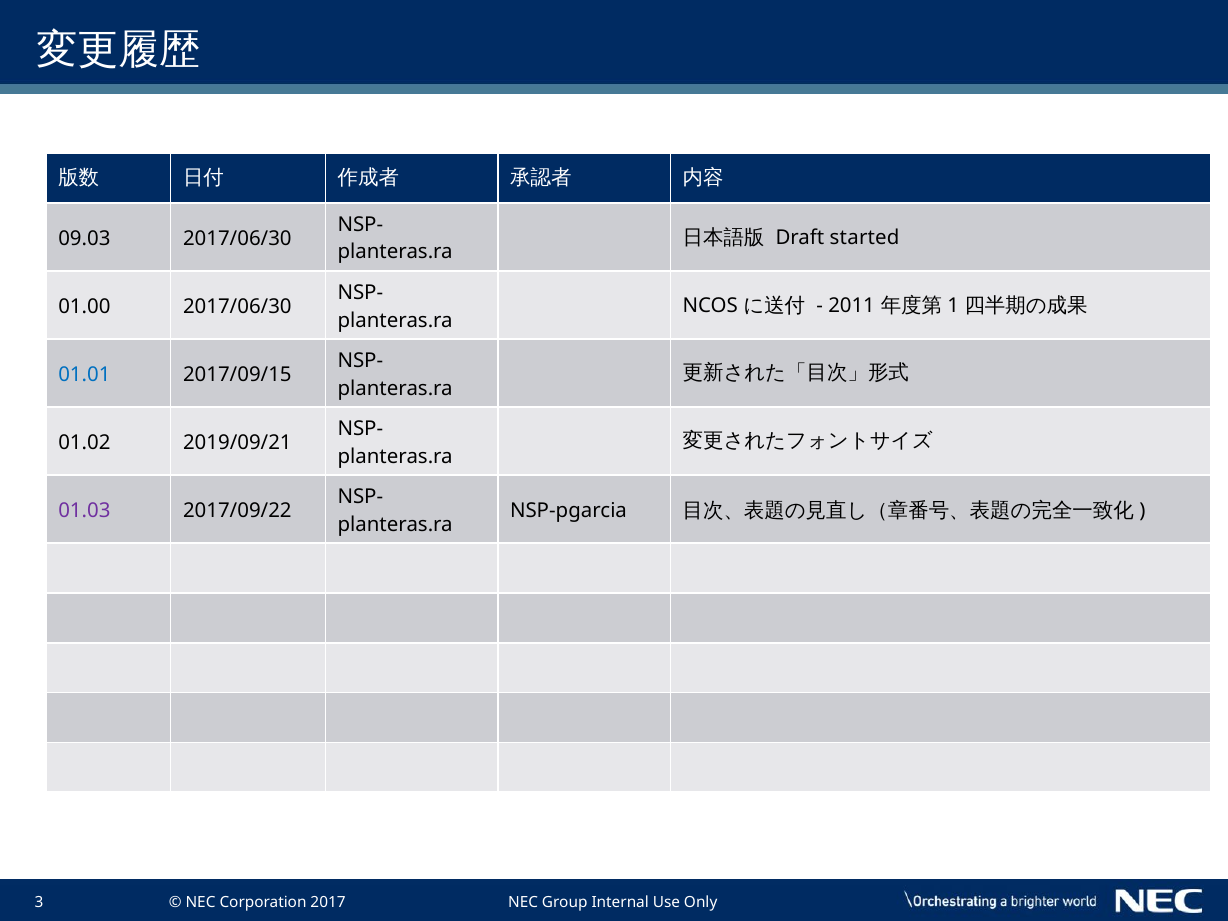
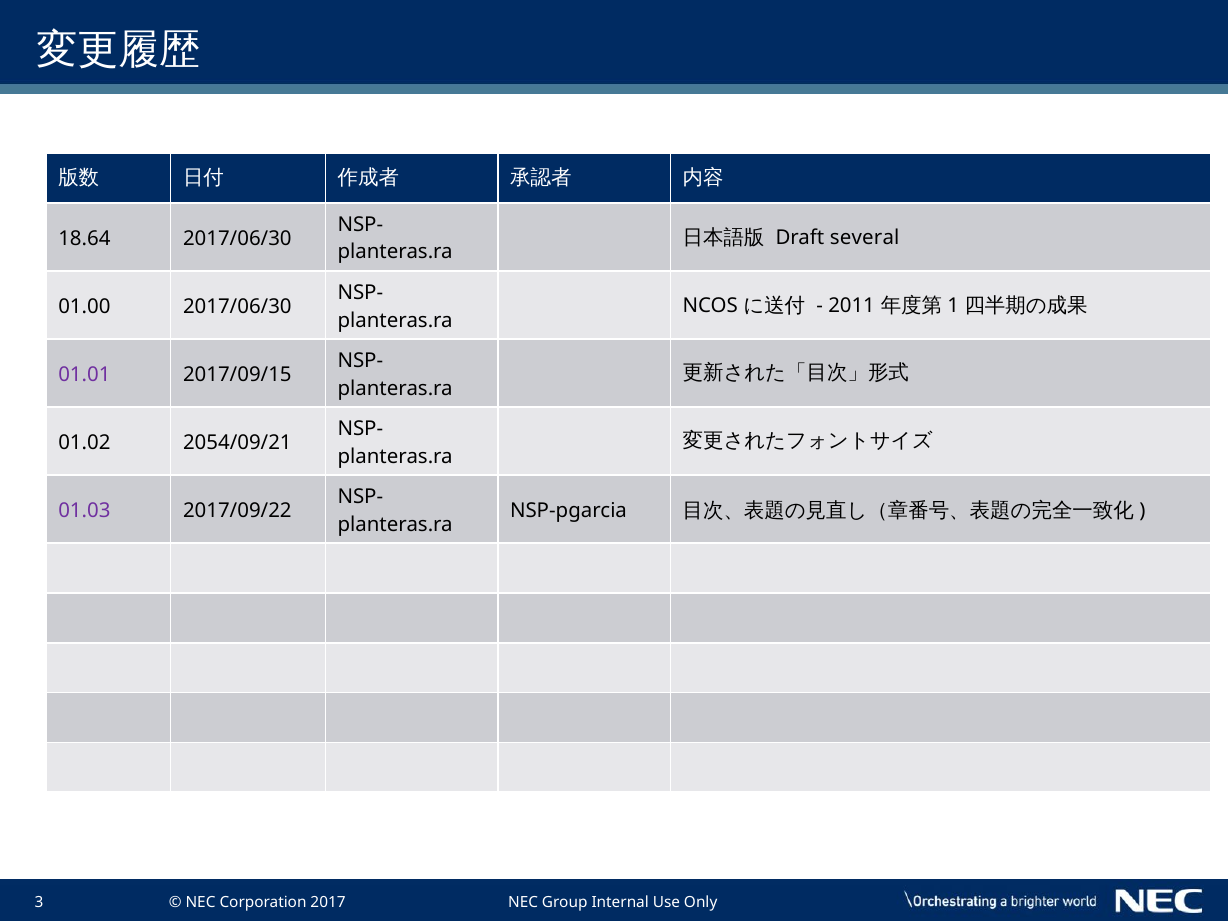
started: started -> several (865, 238)
09.03: 09.03 -> 18.64 (84, 238)
01.01 colour: blue -> purple (84, 374)
2019/09/21: 2019/09/21 -> 2054/09/21 (237, 442)
